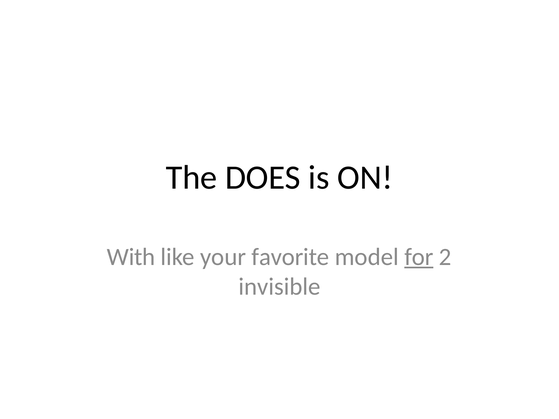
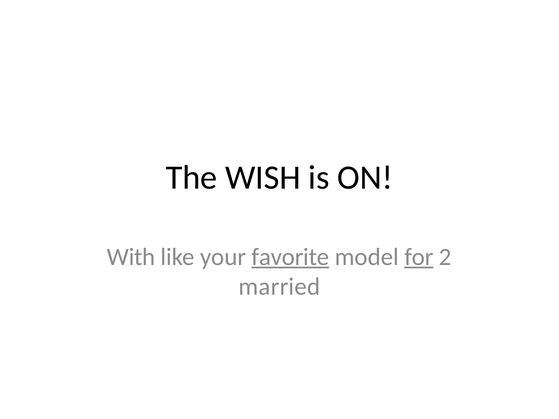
DOES: DOES -> WISH (263, 178)
favorite underline: none -> present (290, 257)
invisible: invisible -> married (279, 287)
